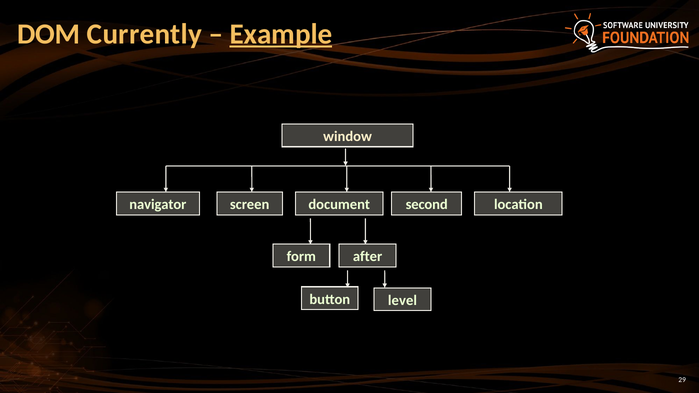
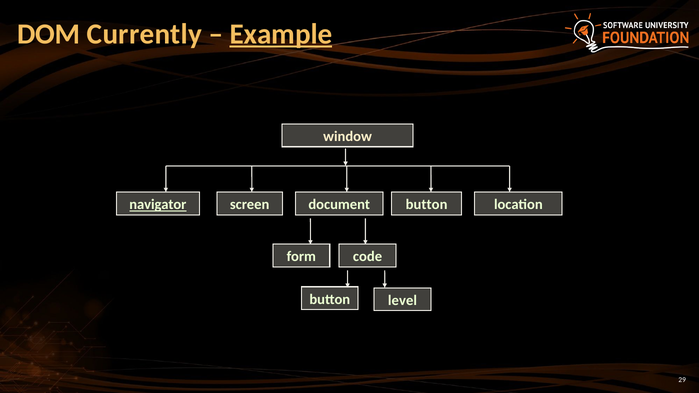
navigator underline: none -> present (158, 205)
document second: second -> button (427, 205)
after: after -> code (368, 257)
